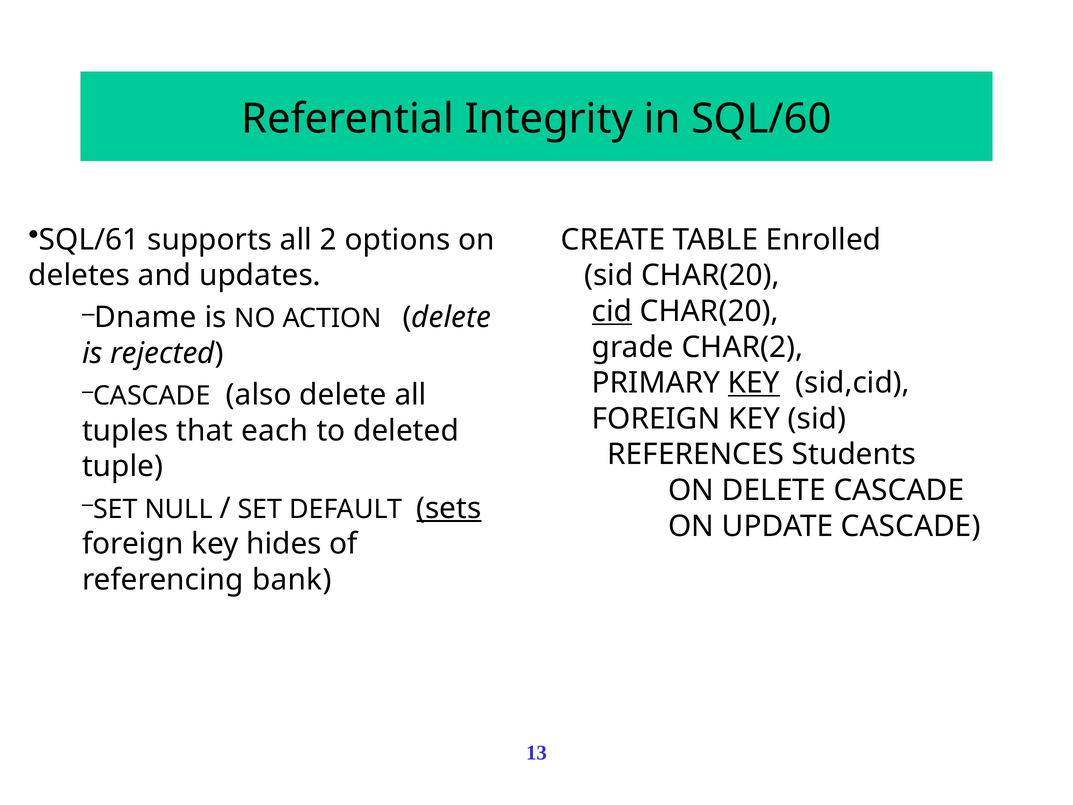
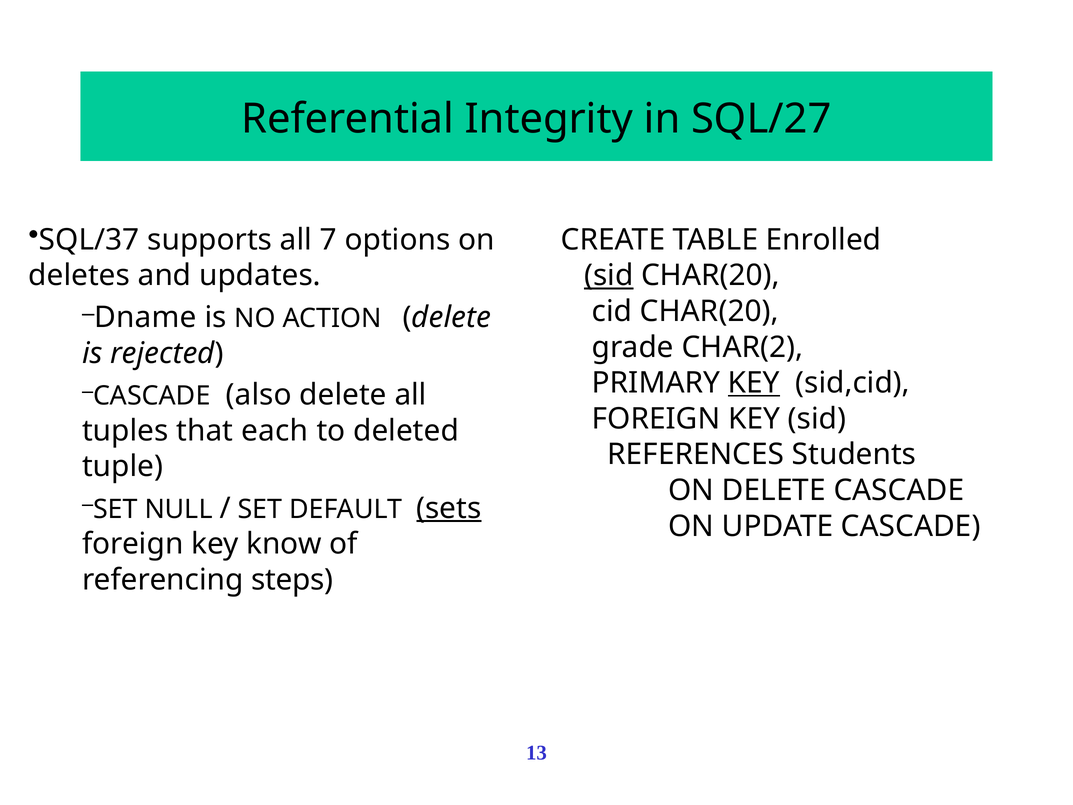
SQL/60: SQL/60 -> SQL/27 (761, 119)
SQL/61: SQL/61 -> SQL/37 (89, 240)
2: 2 -> 7 (328, 240)
sid underline: none -> present (609, 276)
cid underline: present -> none (612, 311)
hides: hides -> know (284, 544)
bank: bank -> steps (292, 580)
